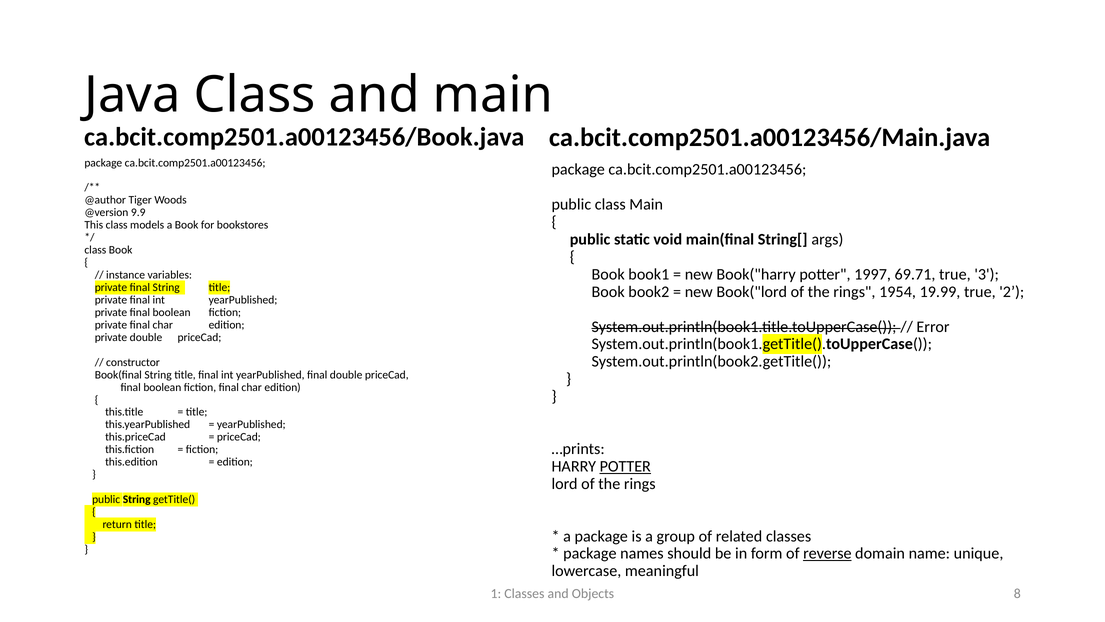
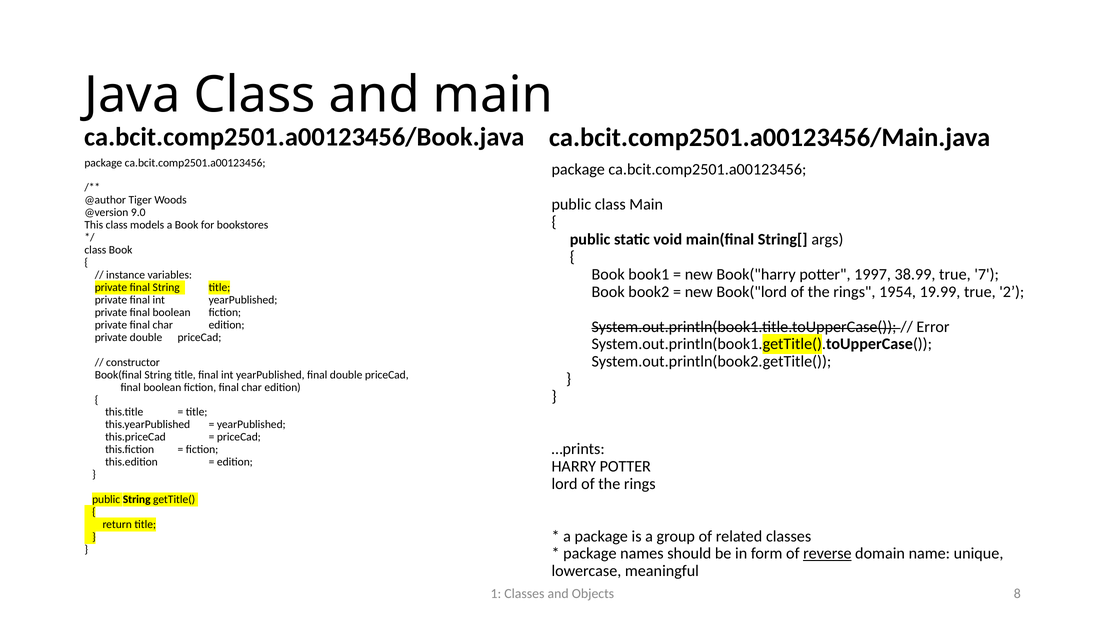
9.9: 9.9 -> 9.0 (138, 212)
69.71: 69.71 -> 38.99 (915, 274)
3: 3 -> 7 (987, 274)
POTTER underline: present -> none (625, 466)
